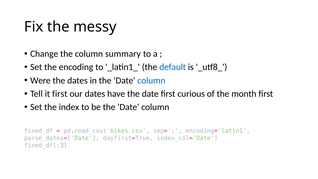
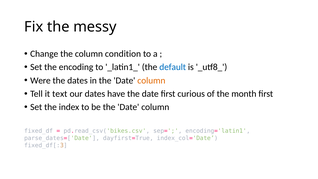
summary: summary -> condition (123, 54)
column colour: blue -> orange (151, 80)
it first: first -> text (60, 94)
